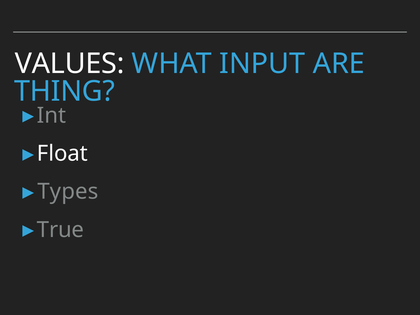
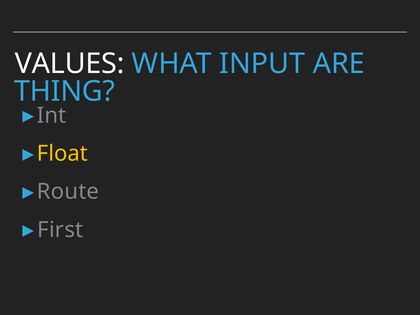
Float colour: white -> yellow (62, 154)
Types: Types -> Route (68, 192)
True: True -> First (60, 230)
